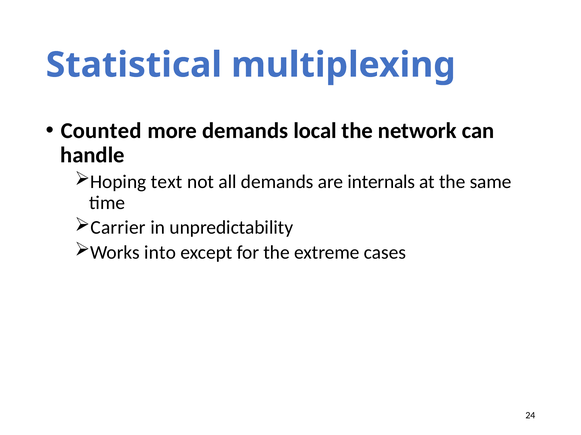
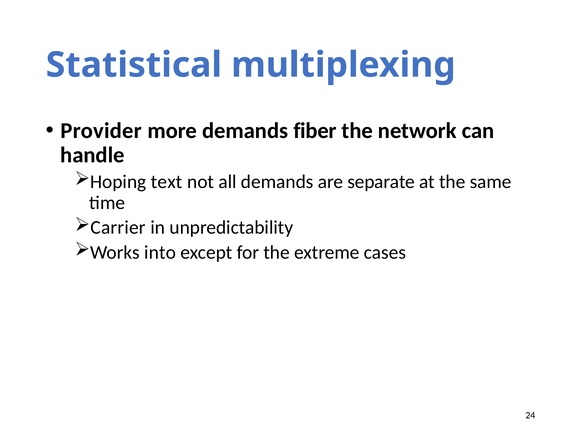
Counted: Counted -> Provider (101, 131)
local: local -> fiber (315, 131)
internals: internals -> separate (381, 182)
